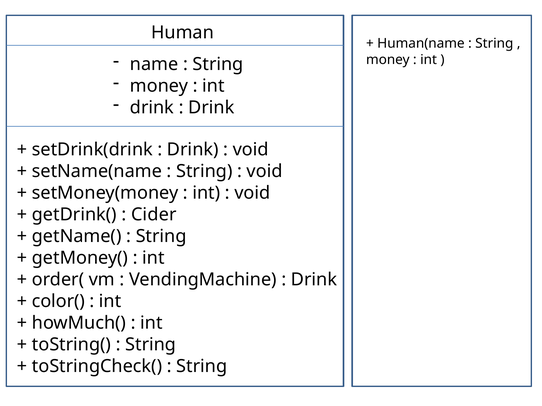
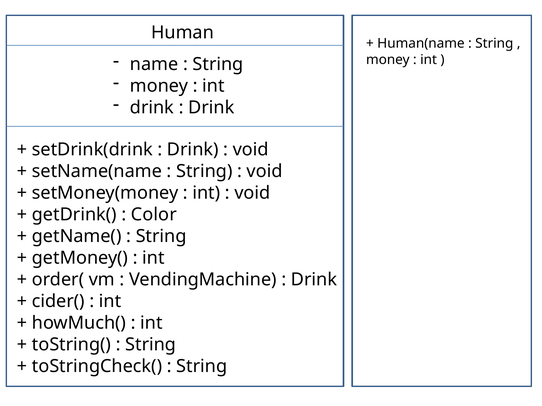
Cider: Cider -> Color (154, 215)
color(: color( -> cider( (58, 301)
